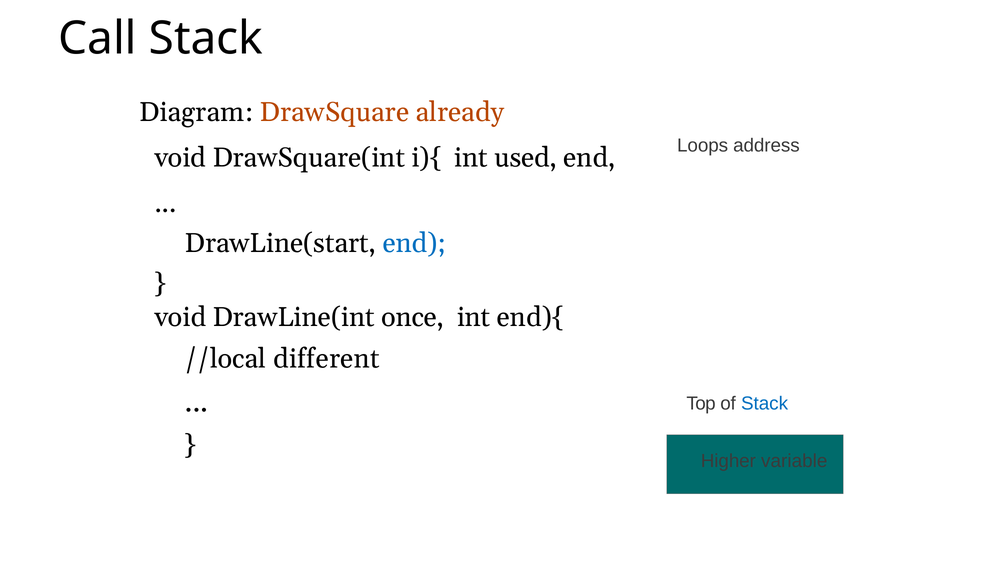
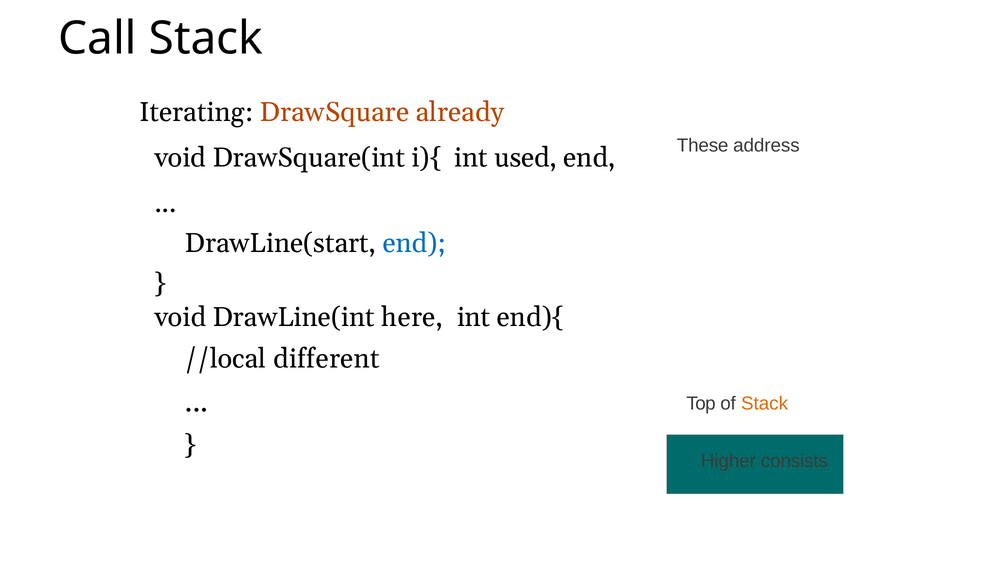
Diagram: Diagram -> Iterating (196, 112)
Loops: Loops -> These (703, 145)
once: once -> here (412, 317)
Stack colour: blue -> orange (765, 403)
variable: variable -> consists (794, 461)
